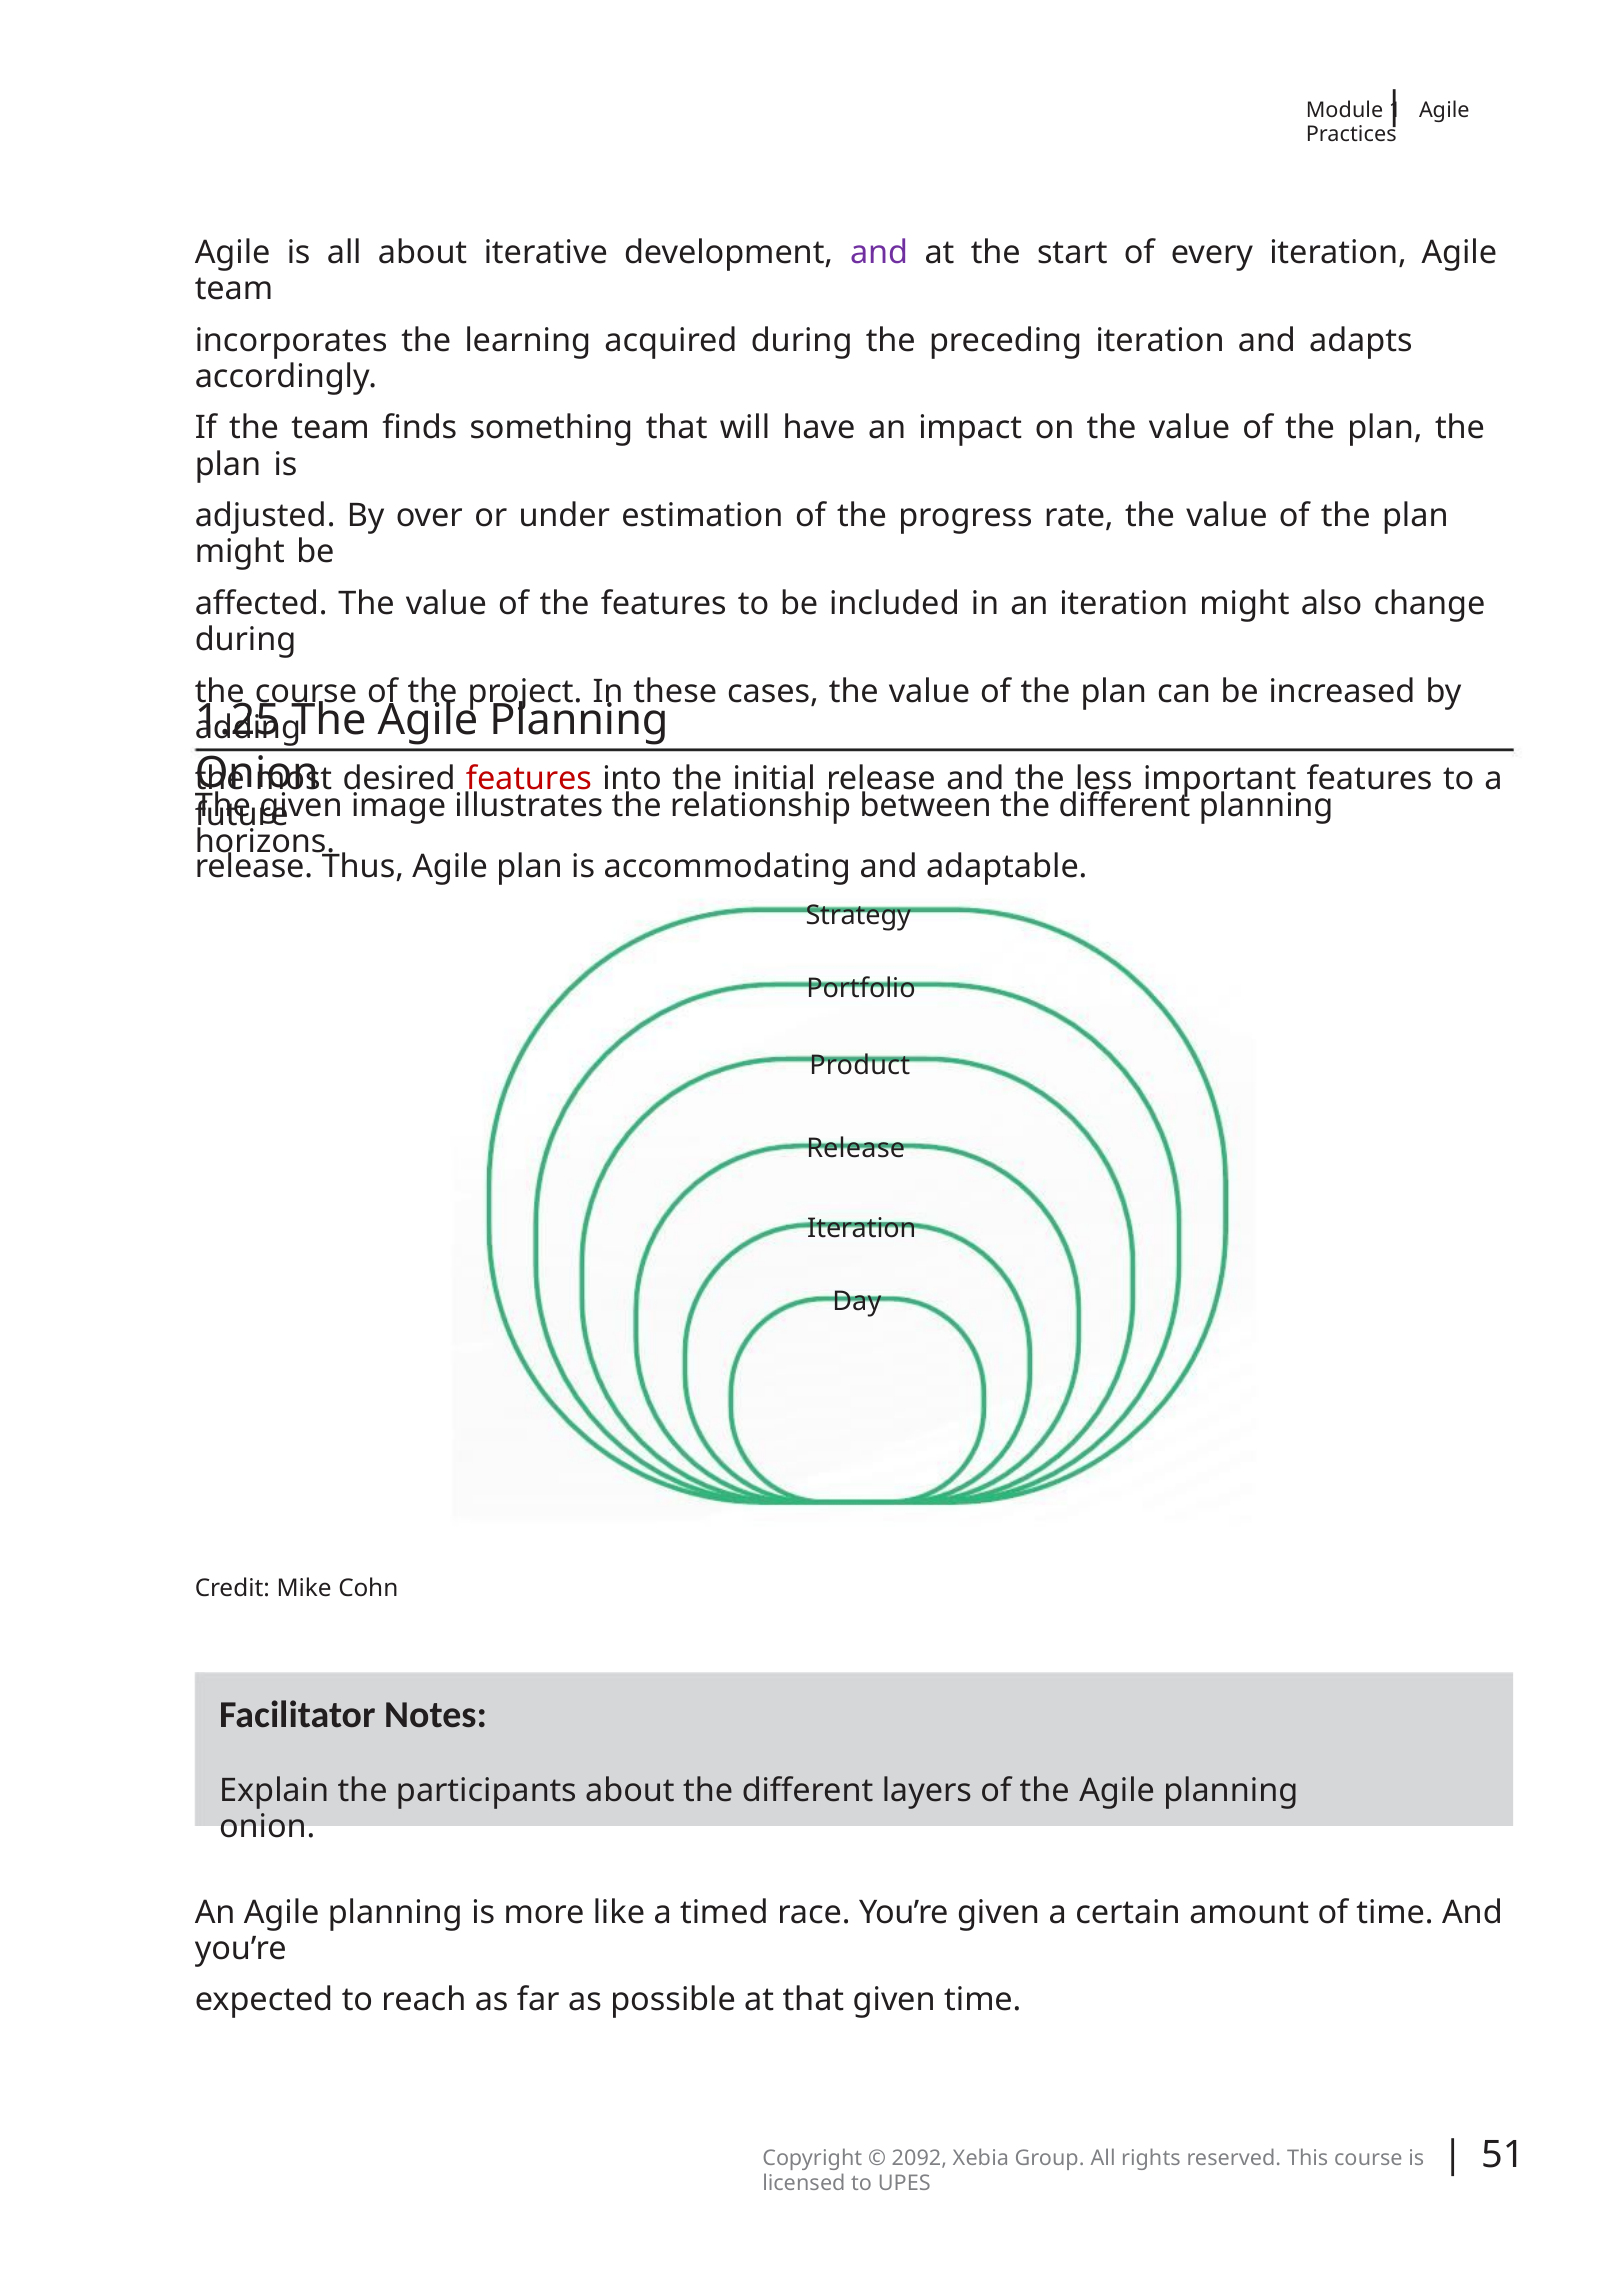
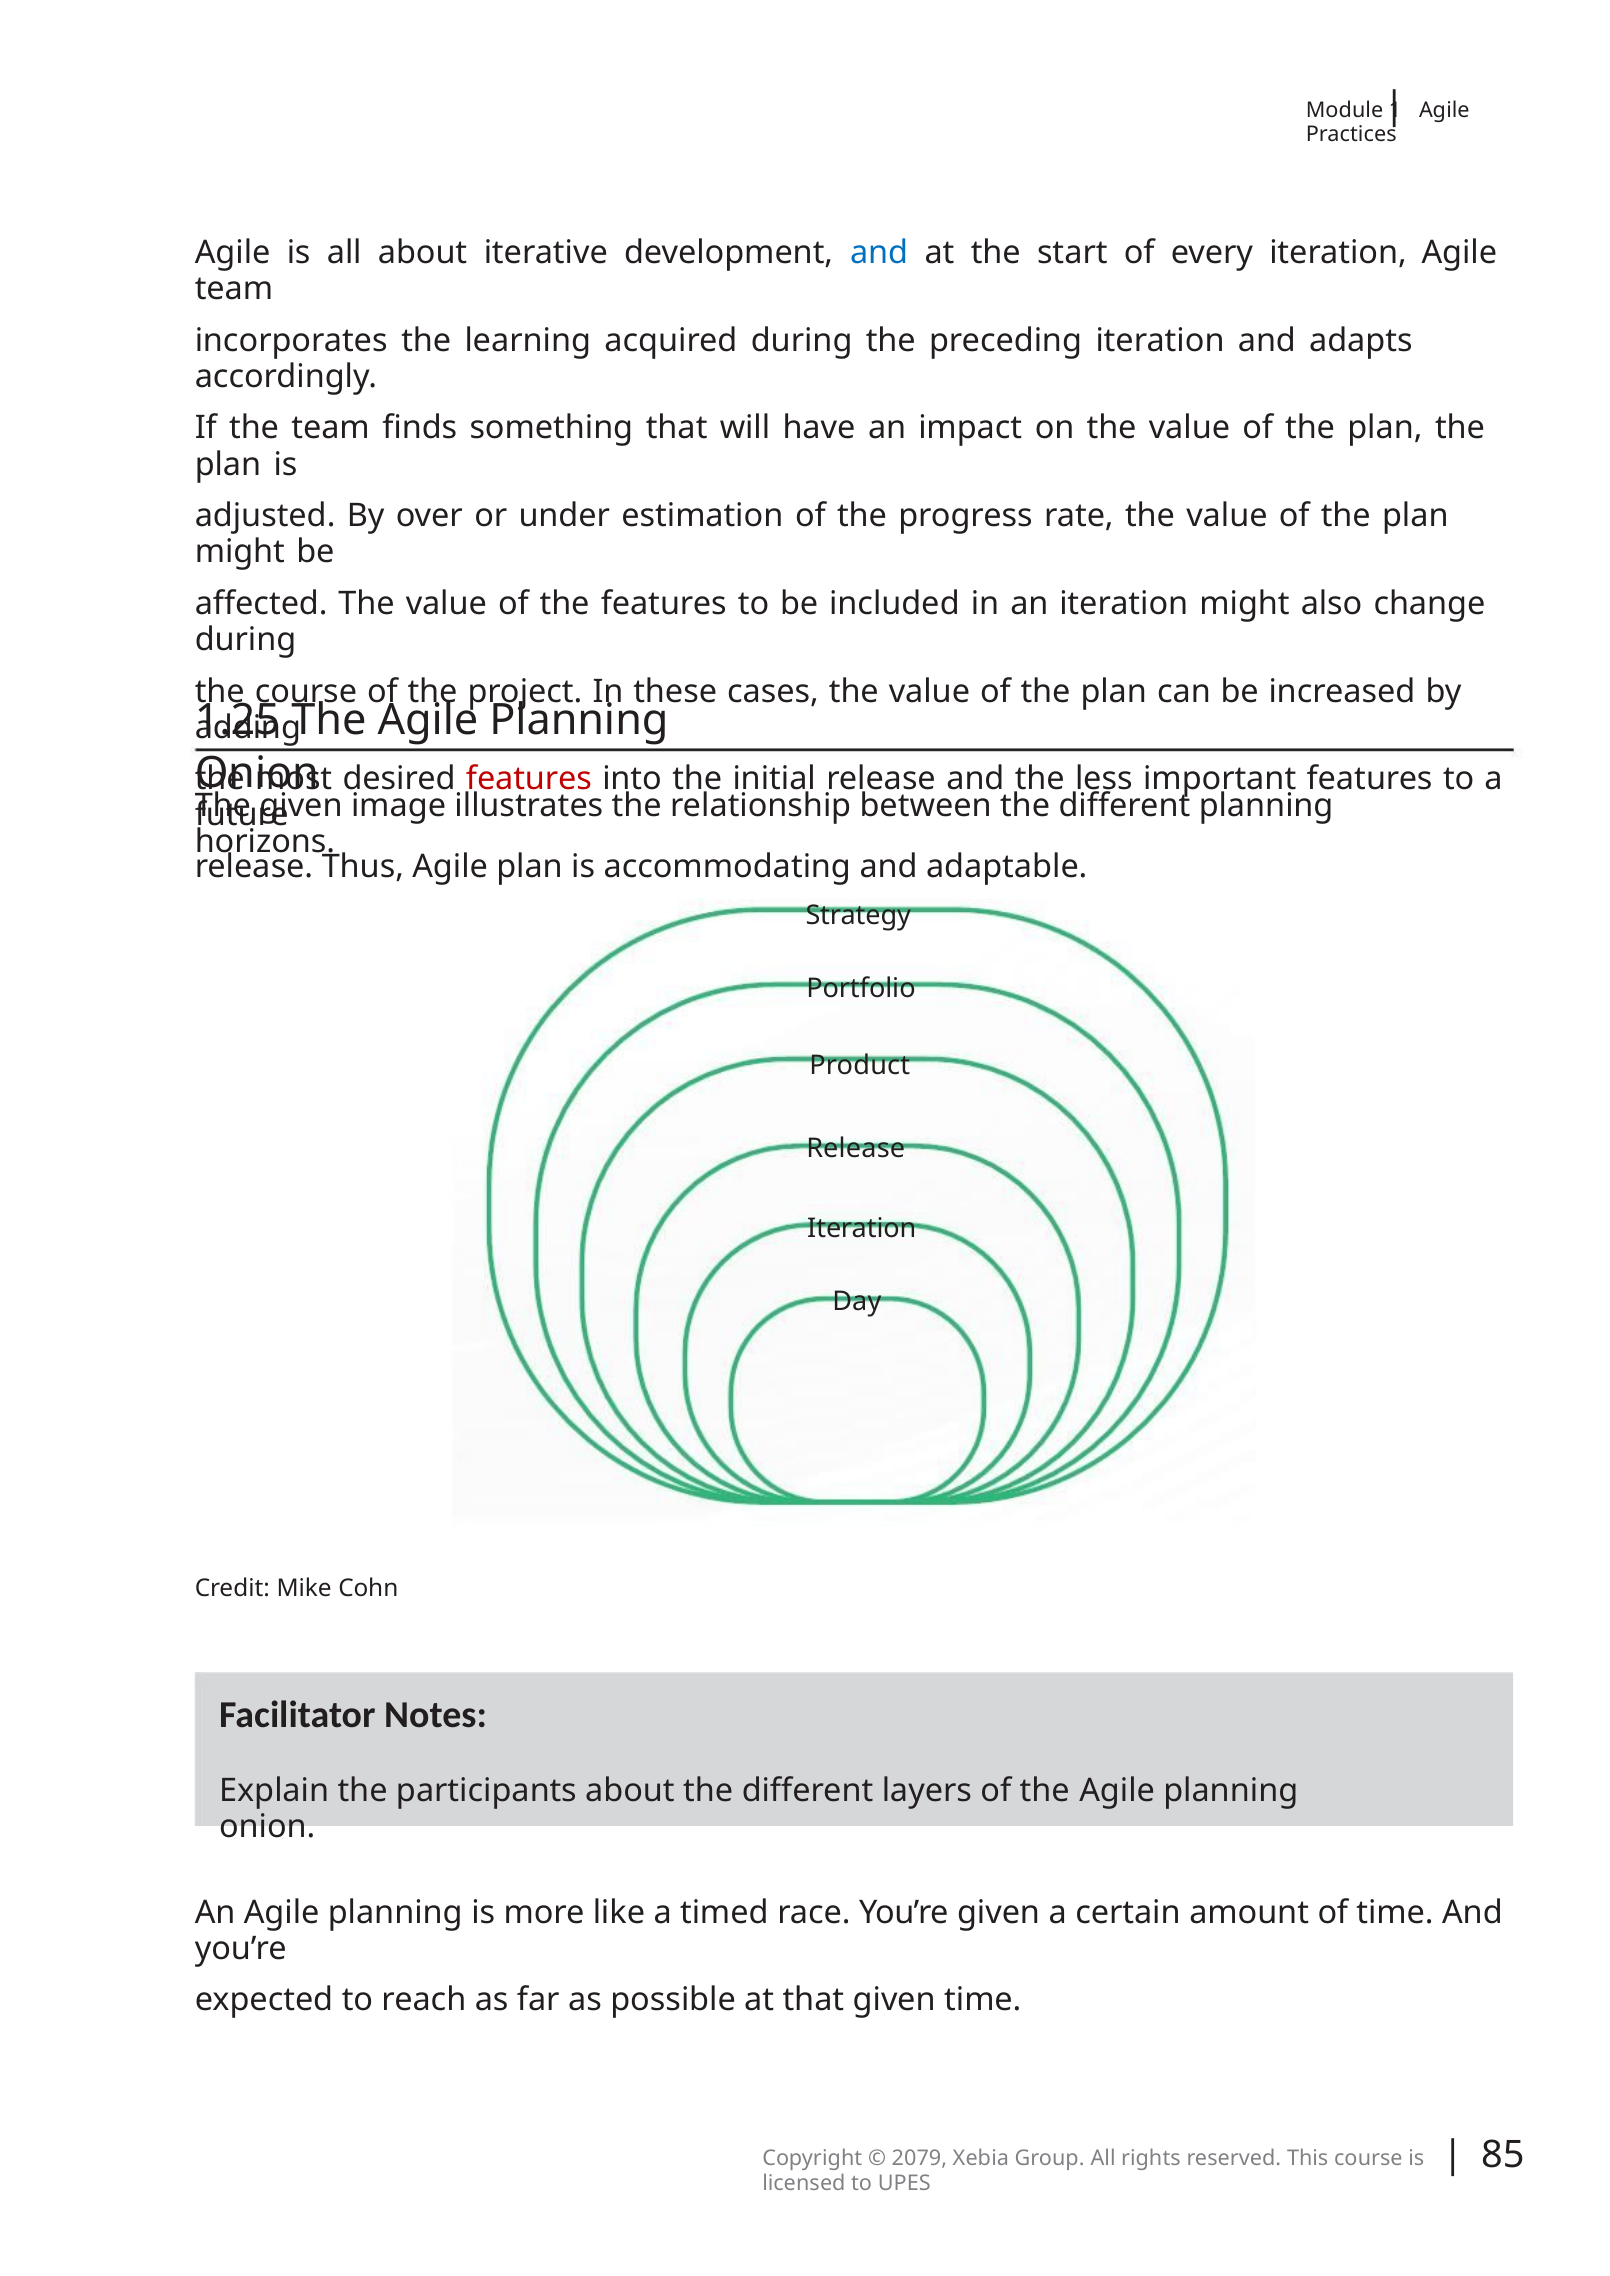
and colour: purple -> blue (879, 253)
51: 51 -> 85 (1503, 2155)
2092: 2092 -> 2079 (919, 2158)
